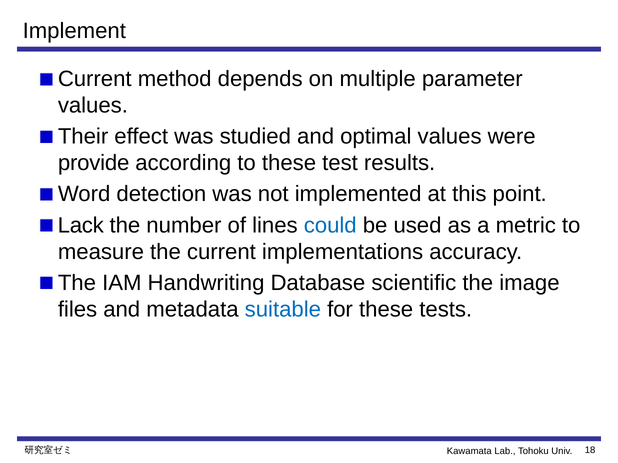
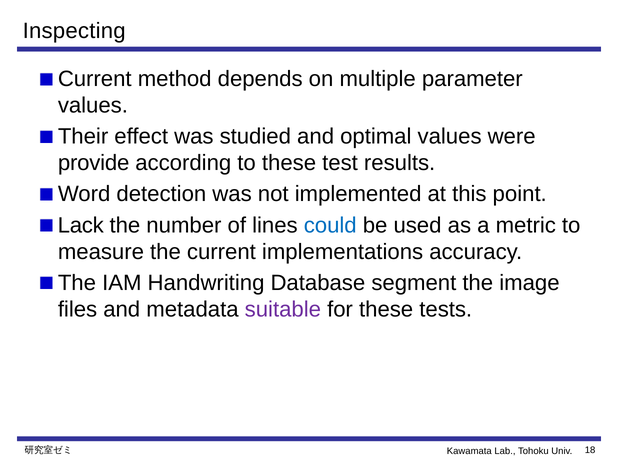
Implement: Implement -> Inspecting (74, 31)
scientific: scientific -> segment (414, 283)
suitable colour: blue -> purple (283, 310)
